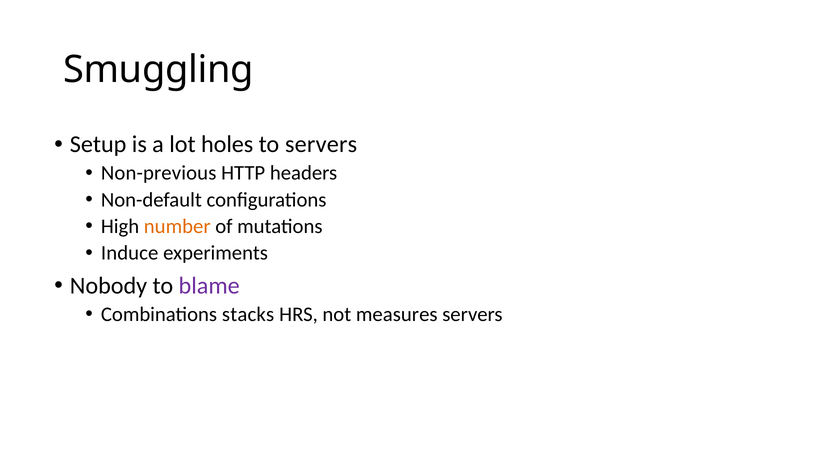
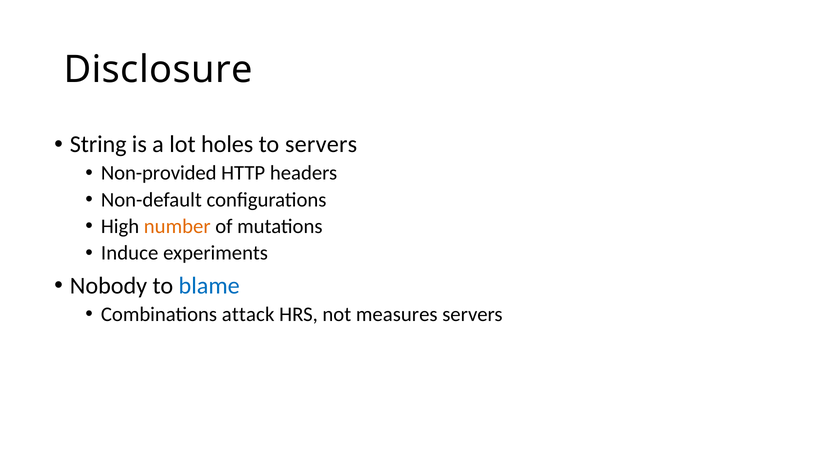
Smuggling: Smuggling -> Disclosure (158, 70)
Setup: Setup -> String (98, 145)
Non-previous: Non-previous -> Non-provided (159, 173)
blame colour: purple -> blue (209, 286)
stacks: stacks -> attack (248, 315)
